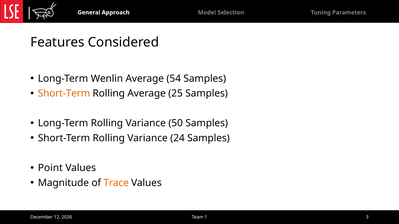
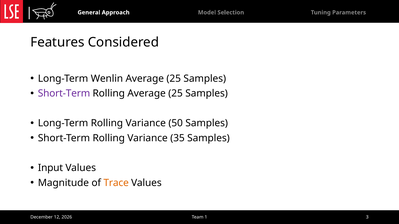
54: 54 -> 25 (174, 79)
Short-Term colour: orange -> purple (64, 94)
24: 24 -> 35 (177, 138)
Point: Point -> Input (50, 168)
